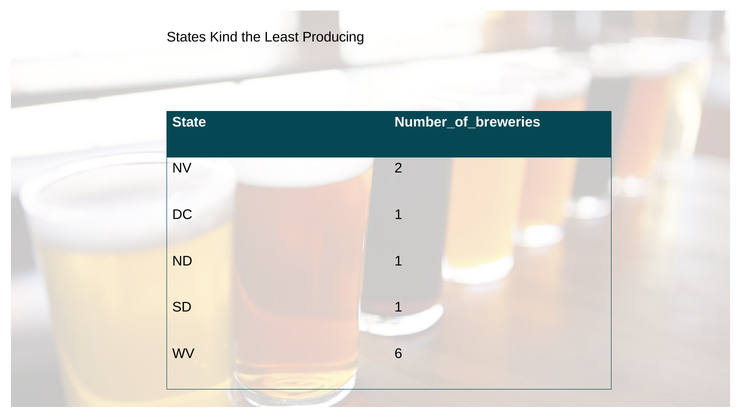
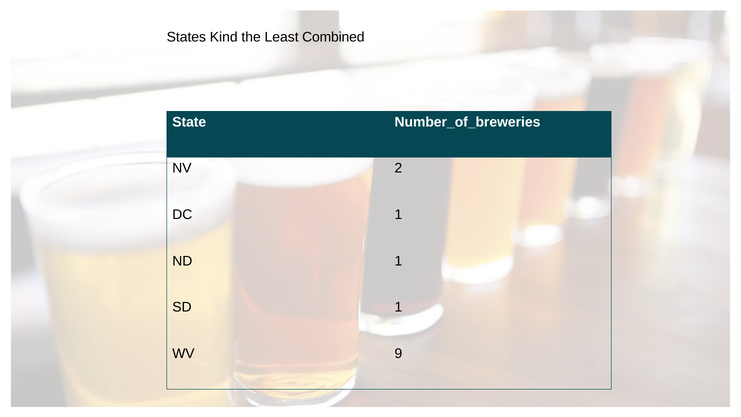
Producing: Producing -> Combined (333, 37)
6: 6 -> 9 (398, 353)
